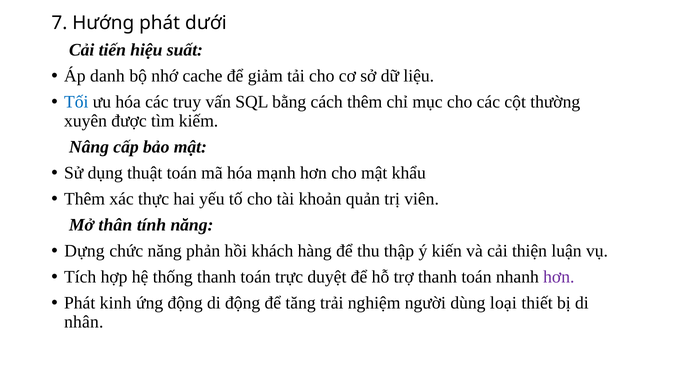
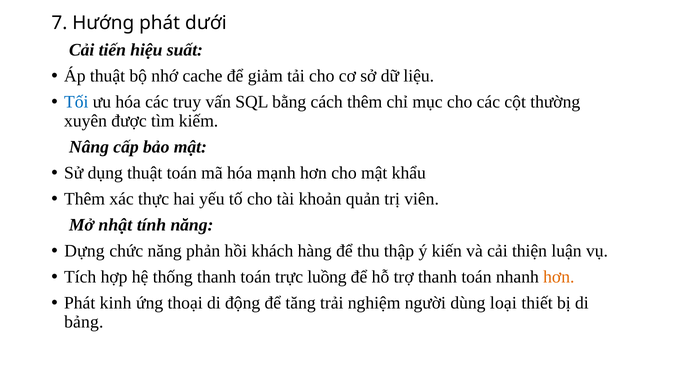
Áp danh: danh -> thuật (107, 76)
thân: thân -> nhật (115, 225)
duyệt: duyệt -> luồng (327, 277)
hơn colour: purple -> orange (559, 277)
ứng động: động -> thoại (185, 303)
nhân: nhân -> bảng (84, 322)
